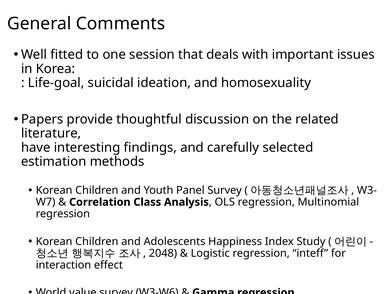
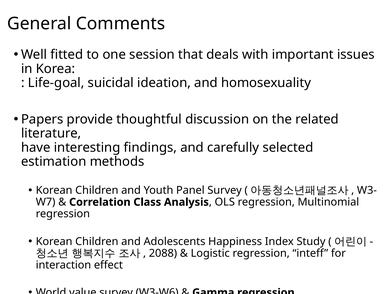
2048: 2048 -> 2088 (163, 253)
